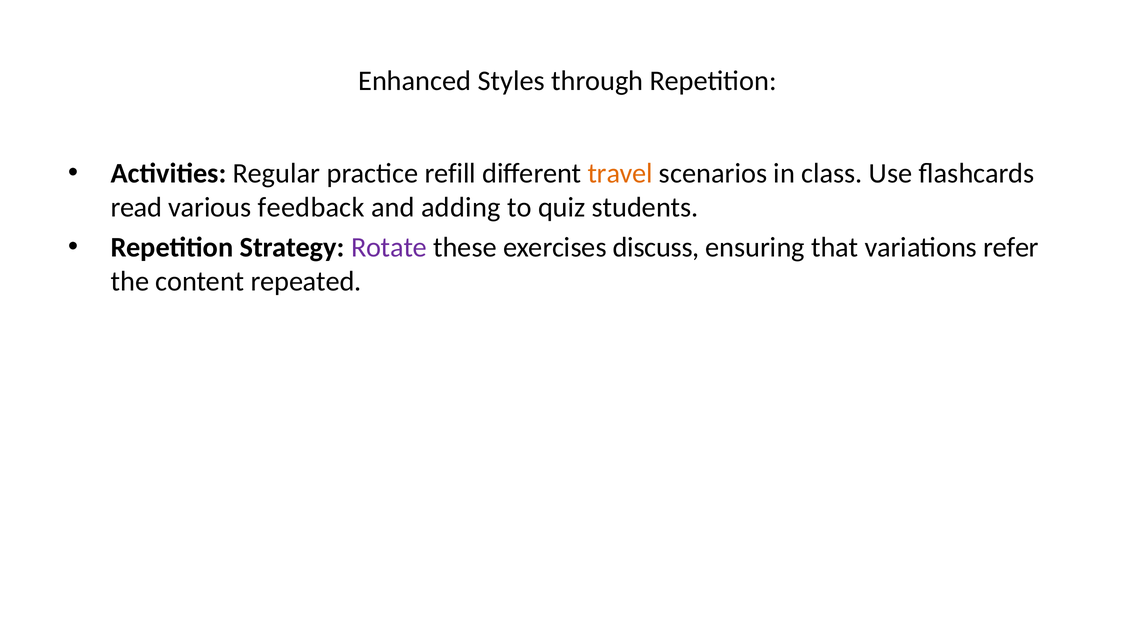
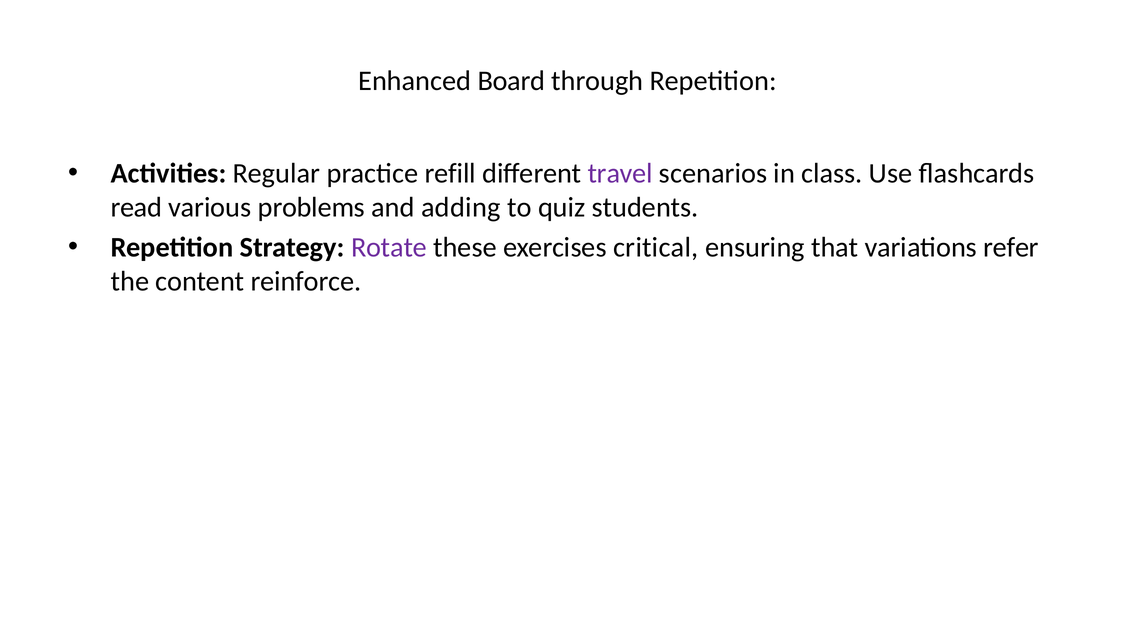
Styles: Styles -> Board (511, 81)
travel colour: orange -> purple (620, 174)
feedback: feedback -> problems (311, 208)
discuss: discuss -> critical (656, 247)
repeated: repeated -> reinforce (306, 281)
